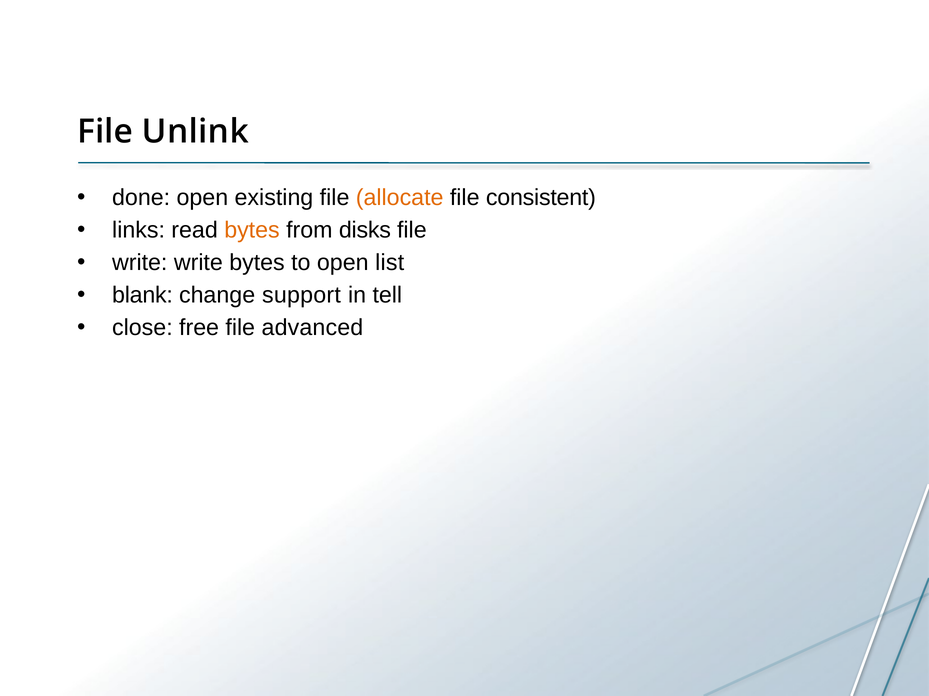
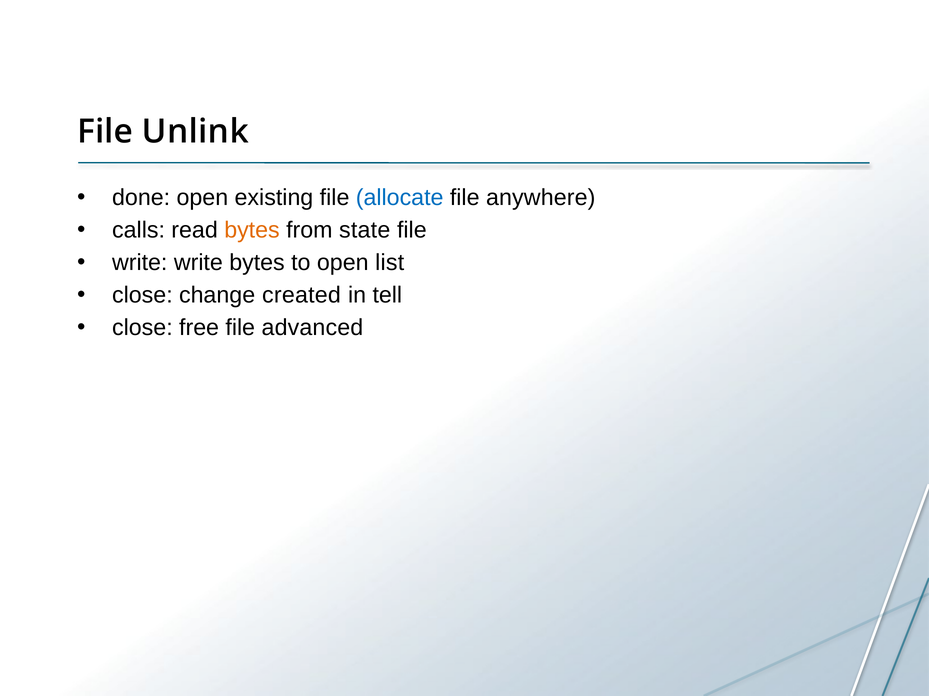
allocate colour: orange -> blue (400, 198)
consistent: consistent -> anywhere (541, 198)
links: links -> calls (139, 231)
disks: disks -> state (365, 231)
blank: blank -> close (142, 296)
support: support -> created (301, 296)
